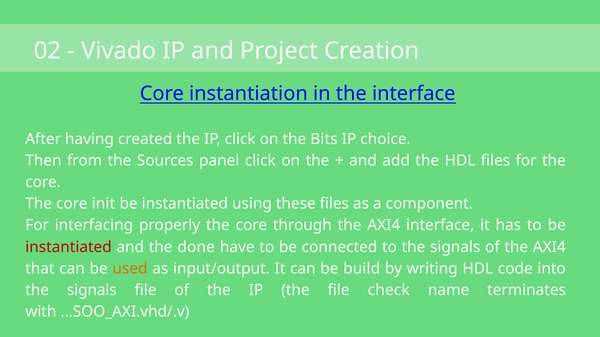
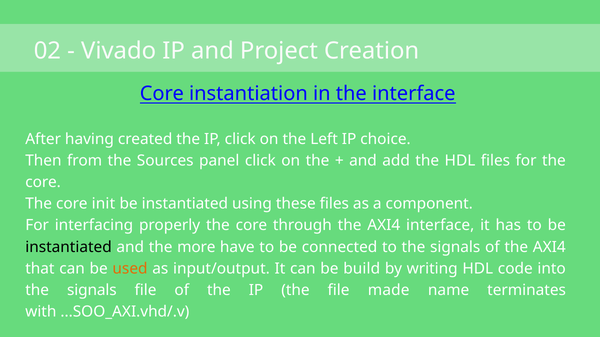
Bits: Bits -> Left (324, 139)
instantiated colour: red -> black (69, 247)
done: done -> more (196, 247)
check: check -> made (389, 290)
